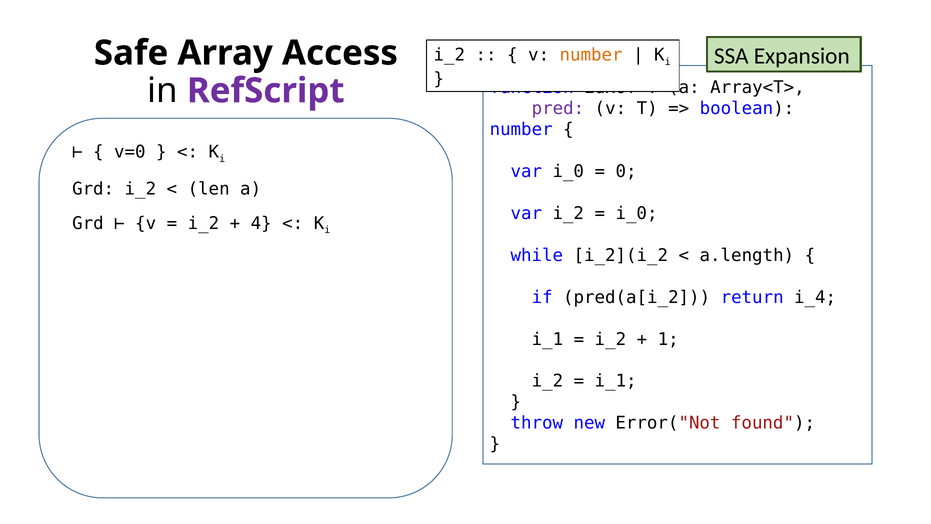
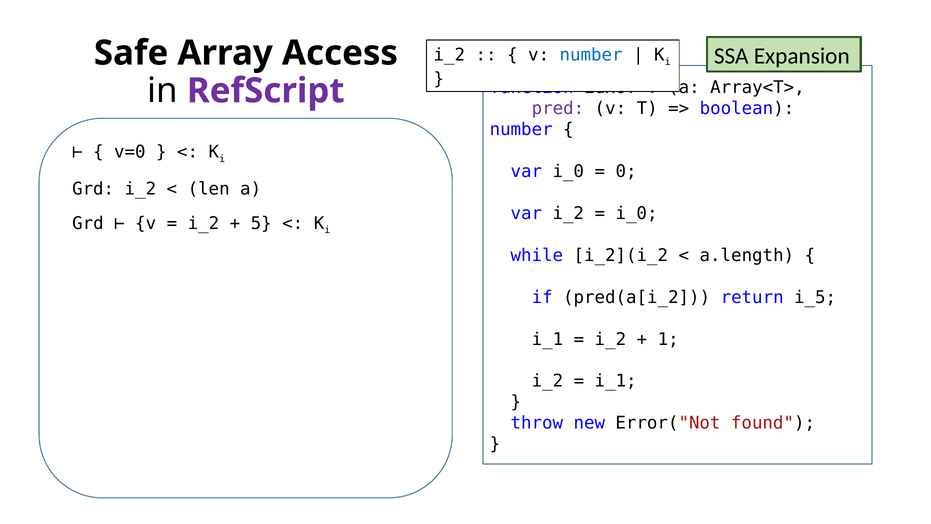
number colour: orange -> blue (591, 55)
4: 4 -> 5 (261, 223)
i_4: i_4 -> i_5 (815, 297)
